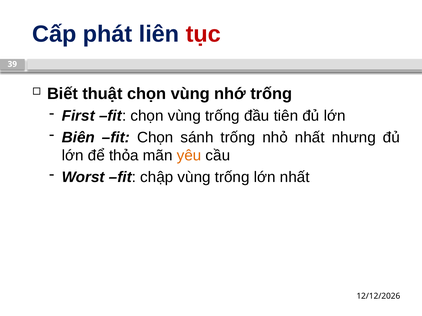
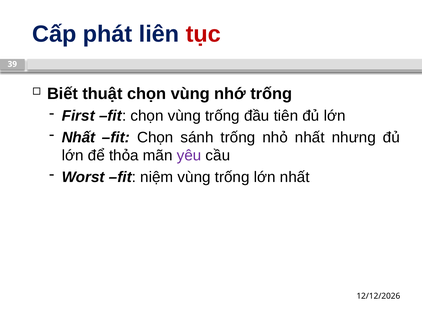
Biên: Biên -> Nhất (78, 138)
yêu colour: orange -> purple (189, 156)
chập: chập -> niệm (157, 177)
